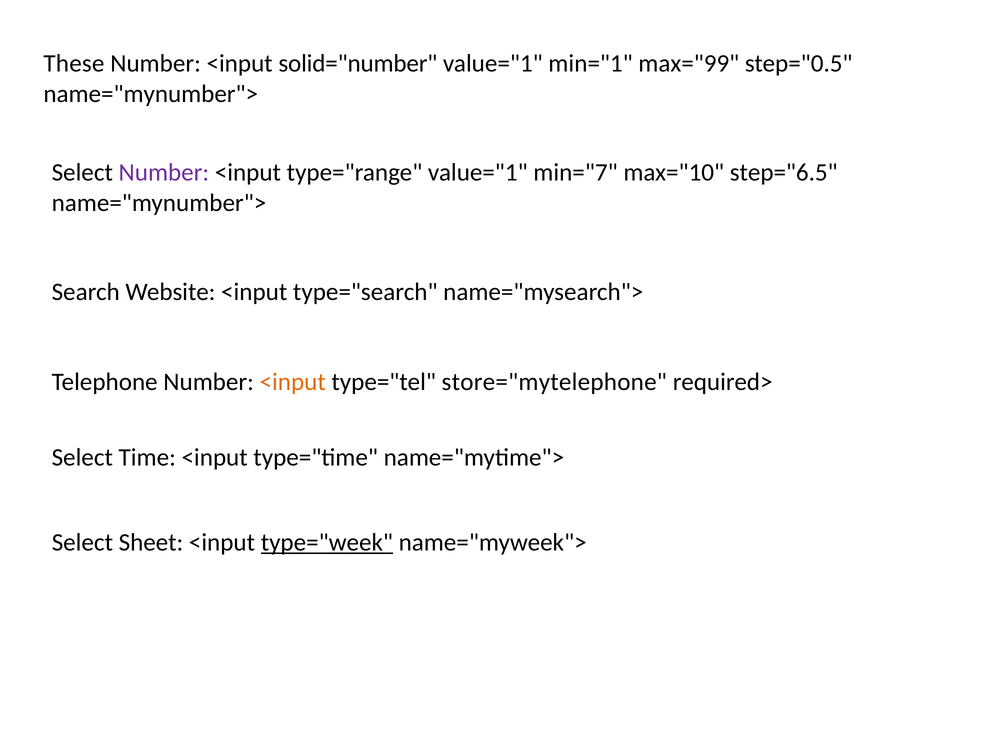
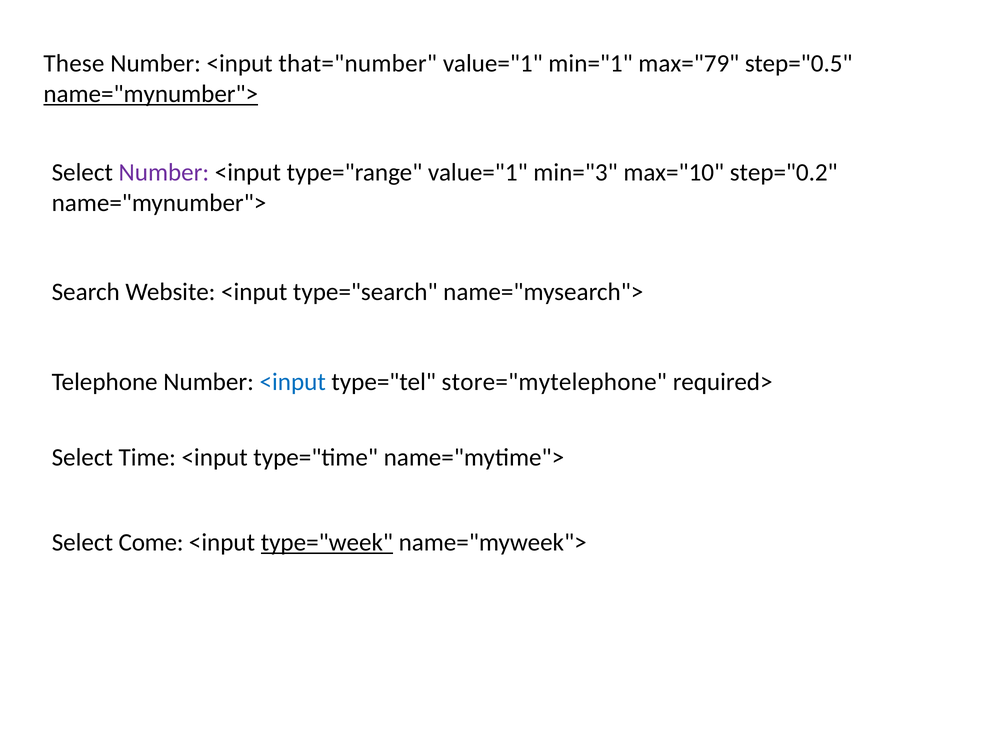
solid="number: solid="number -> that="number (358, 64)
max="99: max="99 -> max="79 (689, 64)
name="mynumber"> underline: none -> present (151, 94)
min="7: min="7 -> min="3 (576, 172)
step="6.5: step="6.5 -> step="0.2 (784, 172)
<input colour: orange -> blue (293, 382)
Sheet: Sheet -> Come (151, 542)
